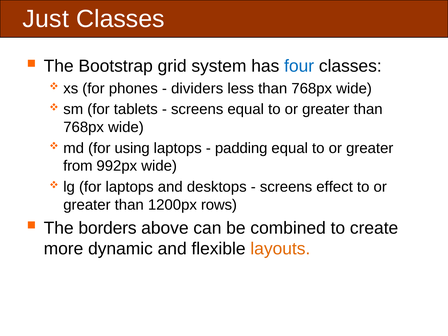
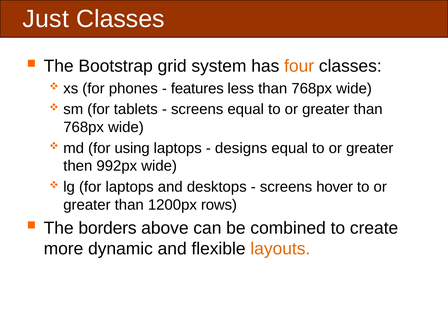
four colour: blue -> orange (299, 66)
dividers: dividers -> features (197, 88)
padding: padding -> designs (241, 148)
from: from -> then (78, 166)
effect: effect -> hover (335, 187)
